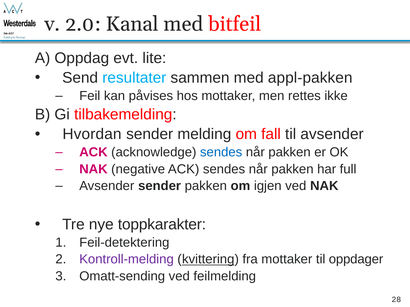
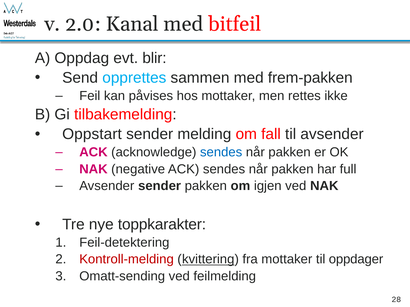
lite: lite -> blir (154, 58)
resultater: resultater -> opprettes (134, 78)
appl-pakken: appl-pakken -> frem-pakken (310, 78)
Hvordan: Hvordan -> Oppstart (92, 134)
Kontroll-melding colour: purple -> red (127, 260)
